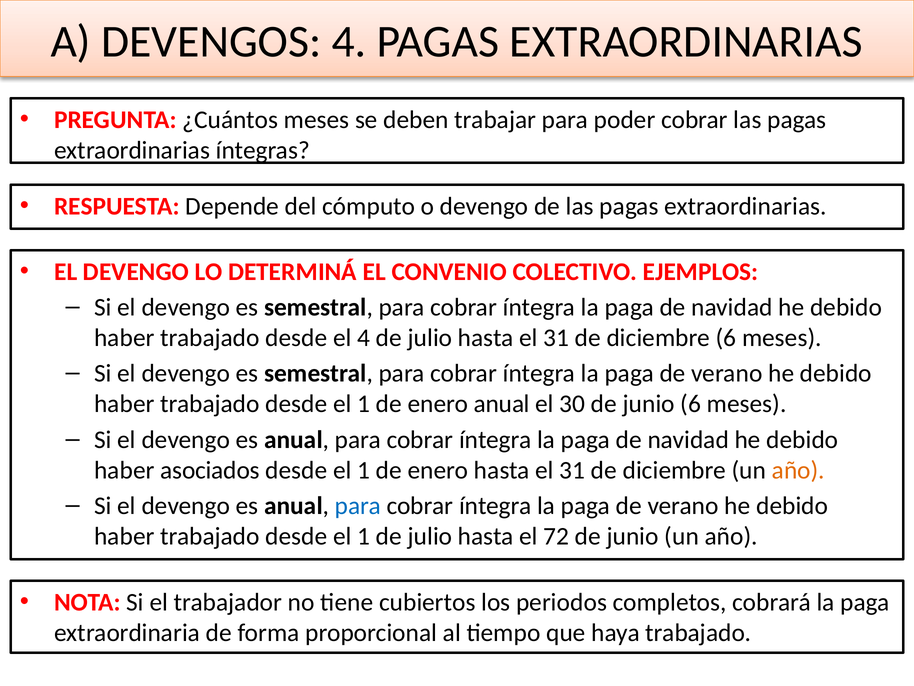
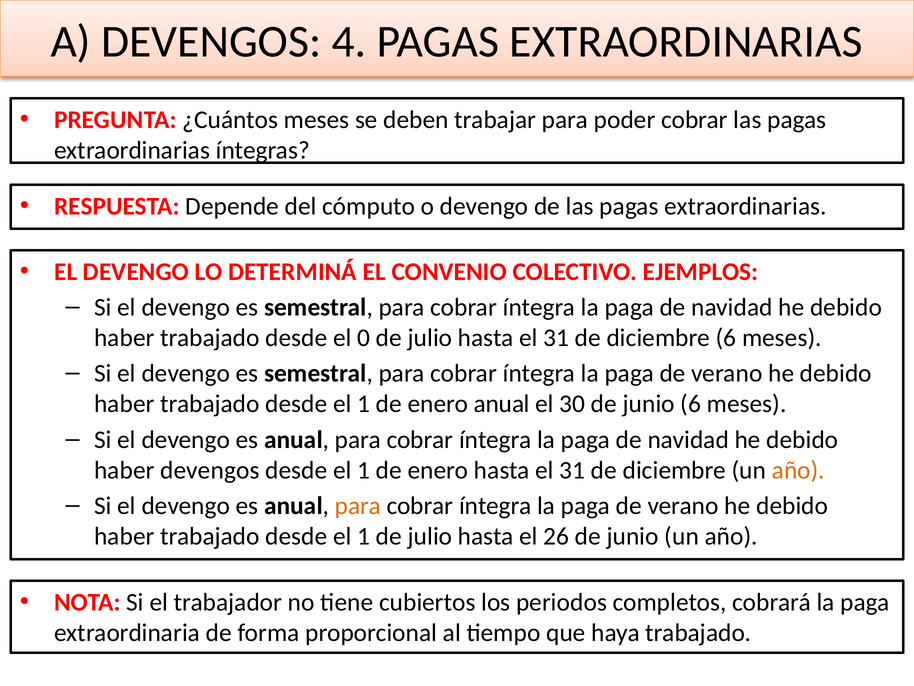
el 4: 4 -> 0 (364, 338)
haber asociados: asociados -> devengos (210, 470)
para colour: blue -> orange (358, 505)
72: 72 -> 26 (556, 536)
